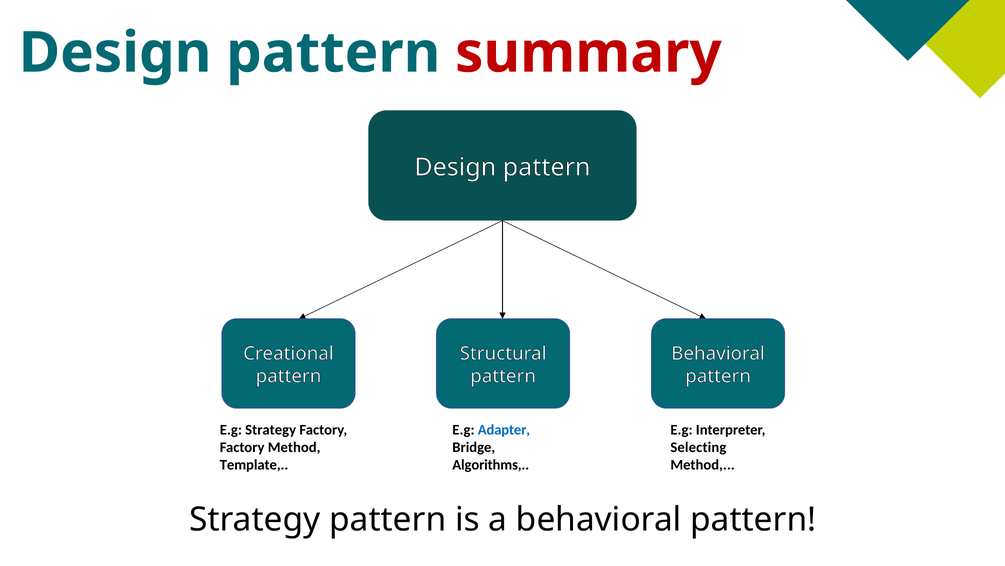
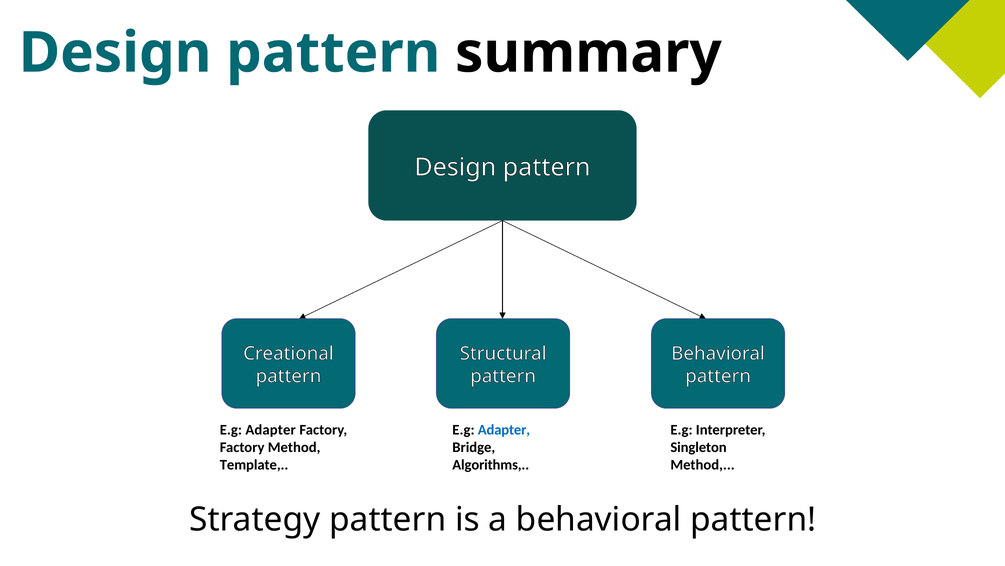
summary colour: red -> black (588, 53)
Strategy: Strategy -> Adapter (271, 429)
Selecting: Selecting -> Singleton (699, 447)
